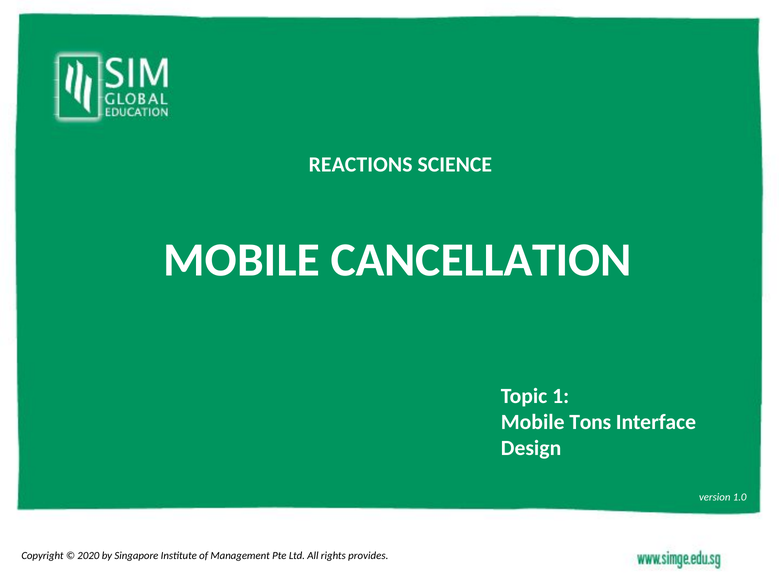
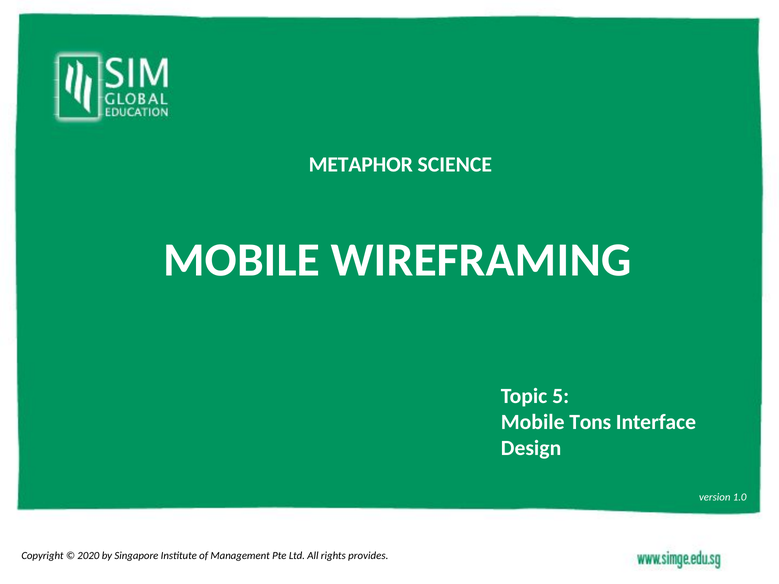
REACTIONS: REACTIONS -> METAPHOR (361, 165)
CANCELLATION: CANCELLATION -> WIREFRAMING (481, 260)
1: 1 -> 5 (561, 396)
